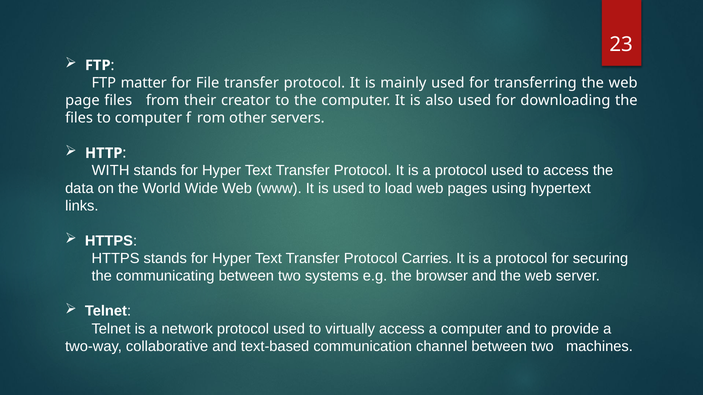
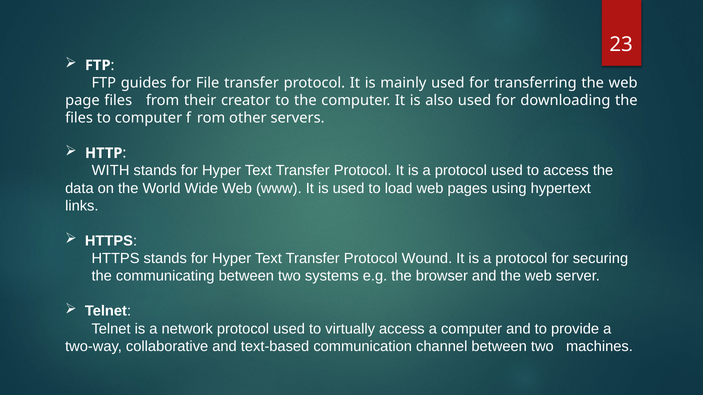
matter: matter -> guides (144, 83)
Carries: Carries -> Wound (427, 259)
